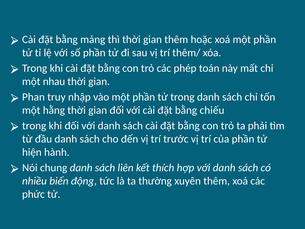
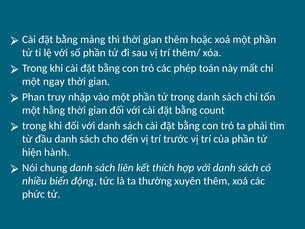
nhau: nhau -> ngay (54, 81)
chiếu: chiếu -> count (212, 110)
